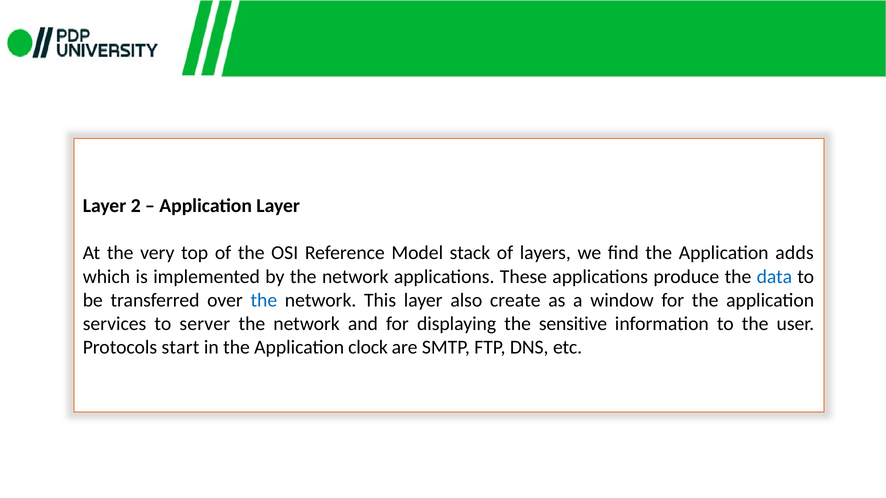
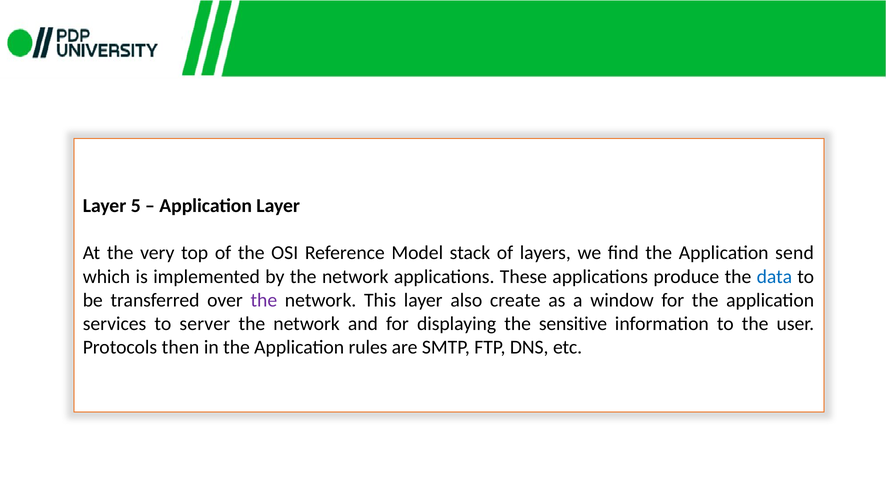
2: 2 -> 5 (136, 206)
adds: adds -> send (795, 253)
the colour: blue -> purple (264, 300)
start: start -> then (180, 348)
clock: clock -> rules (368, 348)
